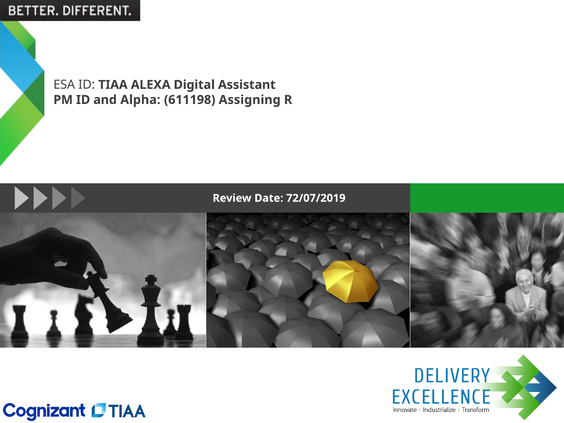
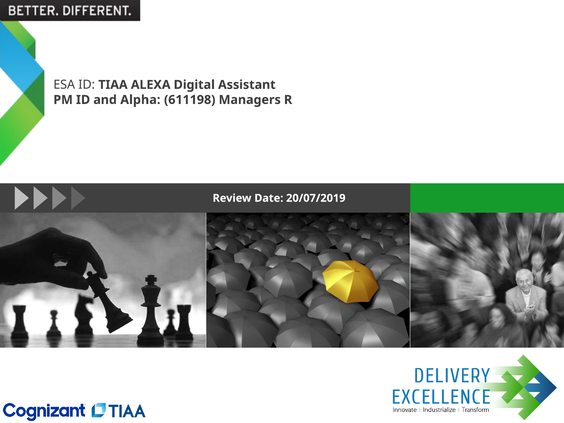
Assigning: Assigning -> Managers (250, 100)
72/07/2019: 72/07/2019 -> 20/07/2019 (316, 198)
